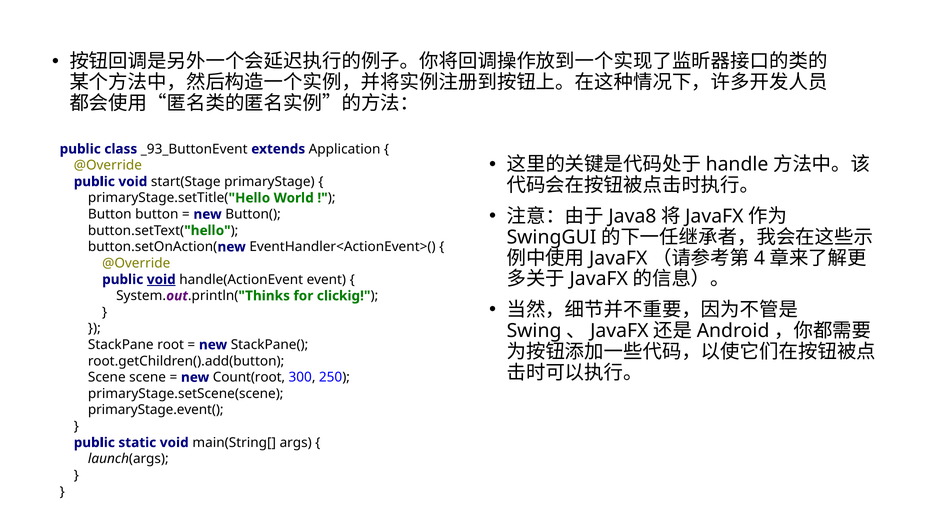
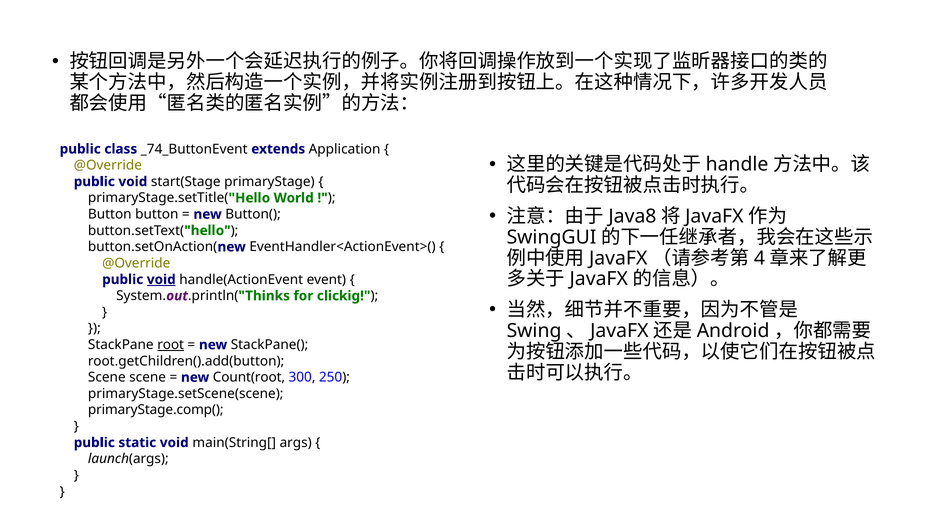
_93_ButtonEvent: _93_ButtonEvent -> _74_ButtonEvent (194, 149)
root underline: none -> present (171, 345)
primaryStage.event(: primaryStage.event( -> primaryStage.comp( (156, 410)
